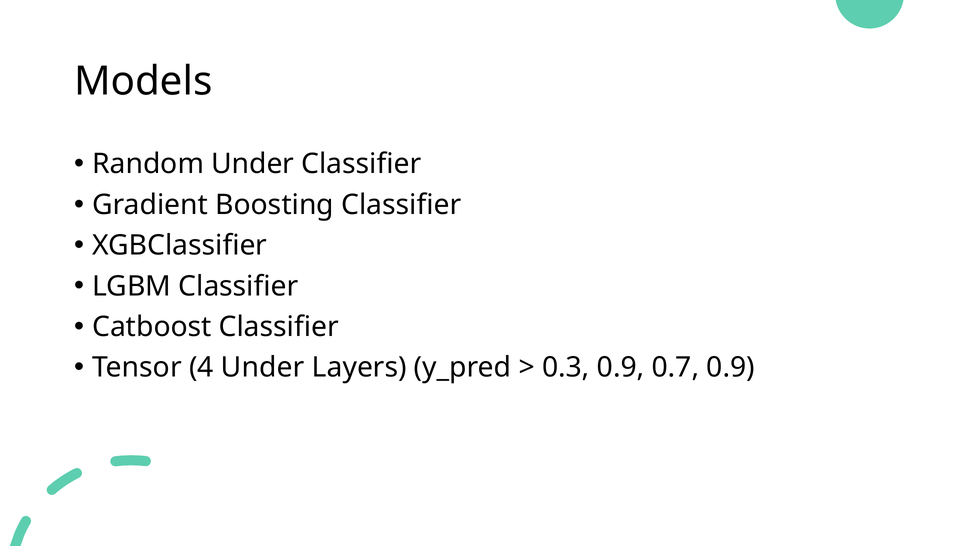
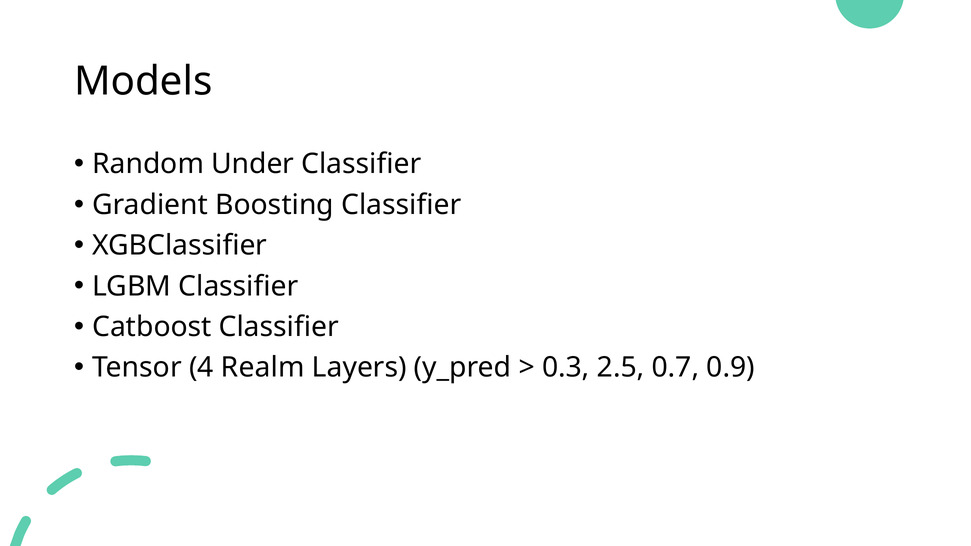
4 Under: Under -> Realm (263, 368)
0.3 0.9: 0.9 -> 2.5 (621, 368)
